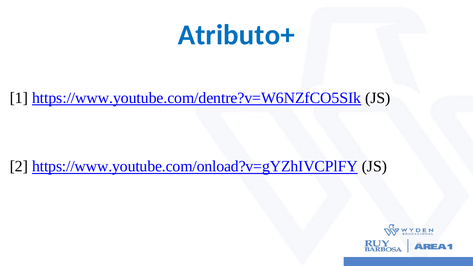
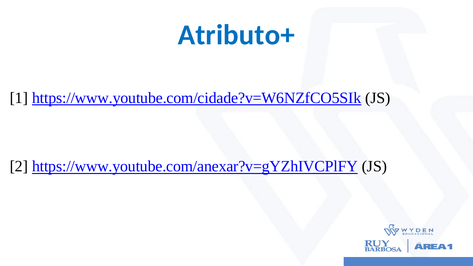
https://www.youtube.com/dentre?v=W6NZfCO5SIk: https://www.youtube.com/dentre?v=W6NZfCO5SIk -> https://www.youtube.com/cidade?v=W6NZfCO5SIk (197, 98)
https://www.youtube.com/onload?v=gYZhIVCPlFY: https://www.youtube.com/onload?v=gYZhIVCPlFY -> https://www.youtube.com/anexar?v=gYZhIVCPlFY (195, 166)
